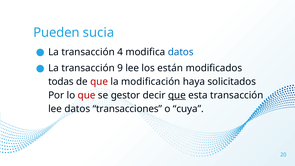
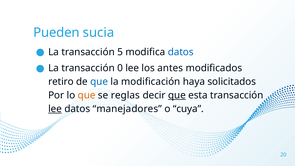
4: 4 -> 5 (120, 52)
9: 9 -> 0 (120, 68)
están: están -> antes (170, 68)
todas: todas -> retiro (61, 82)
que colour: red -> blue (99, 82)
que colour: red -> orange (87, 95)
gestor: gestor -> reglas (125, 95)
lee underline: none -> present (55, 109)
transacciones: transacciones -> manejadores (127, 109)
